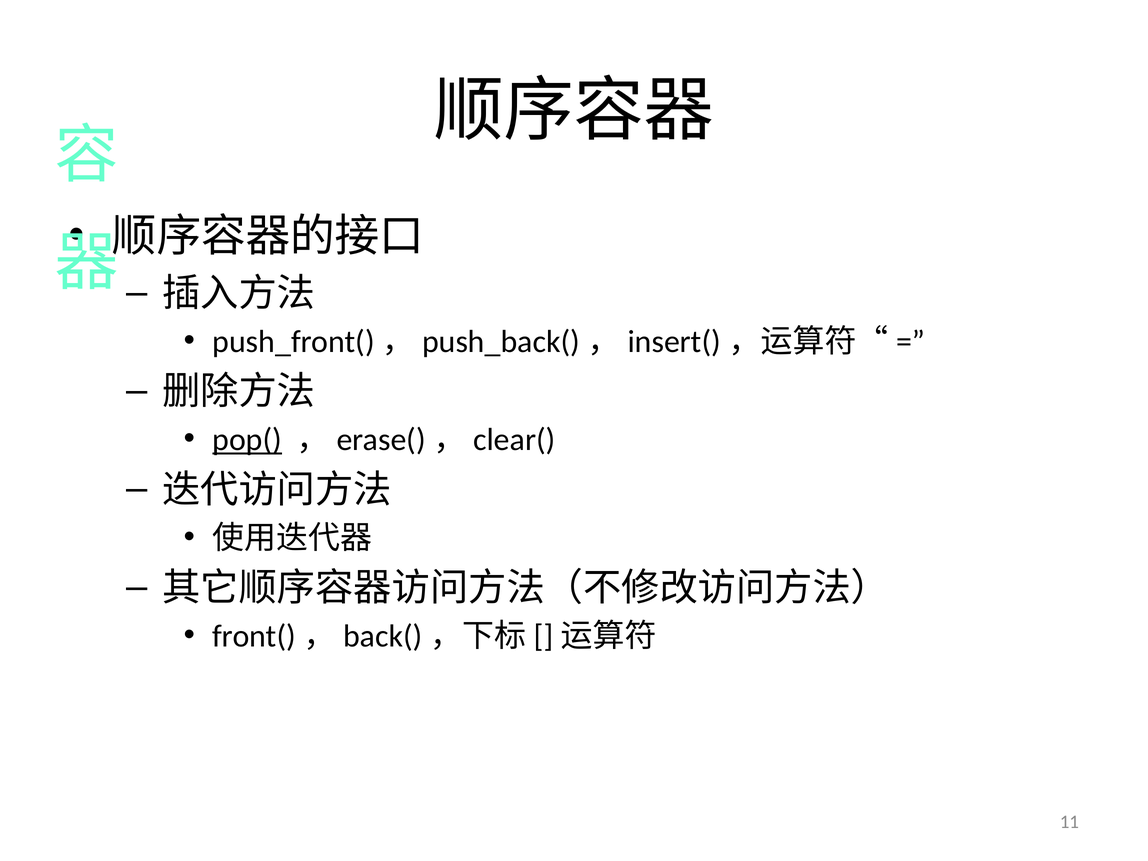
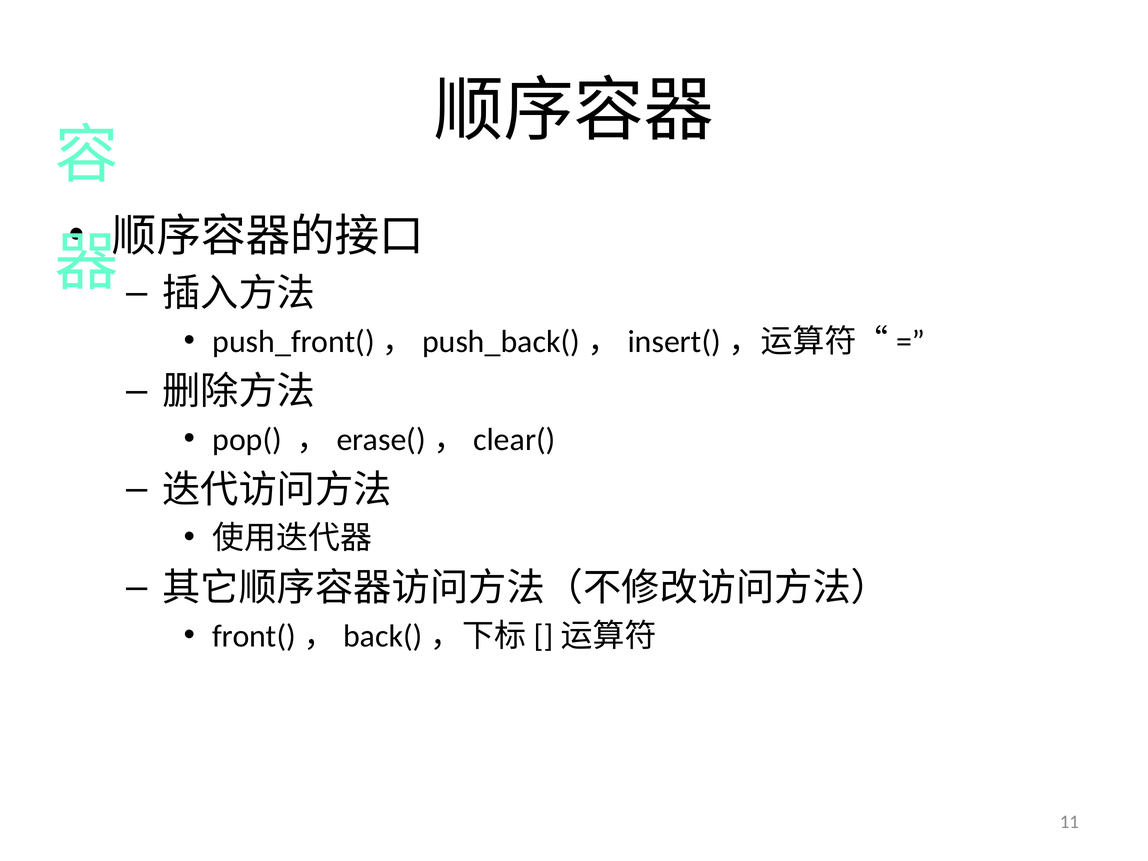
pop( underline: present -> none (247, 440)
